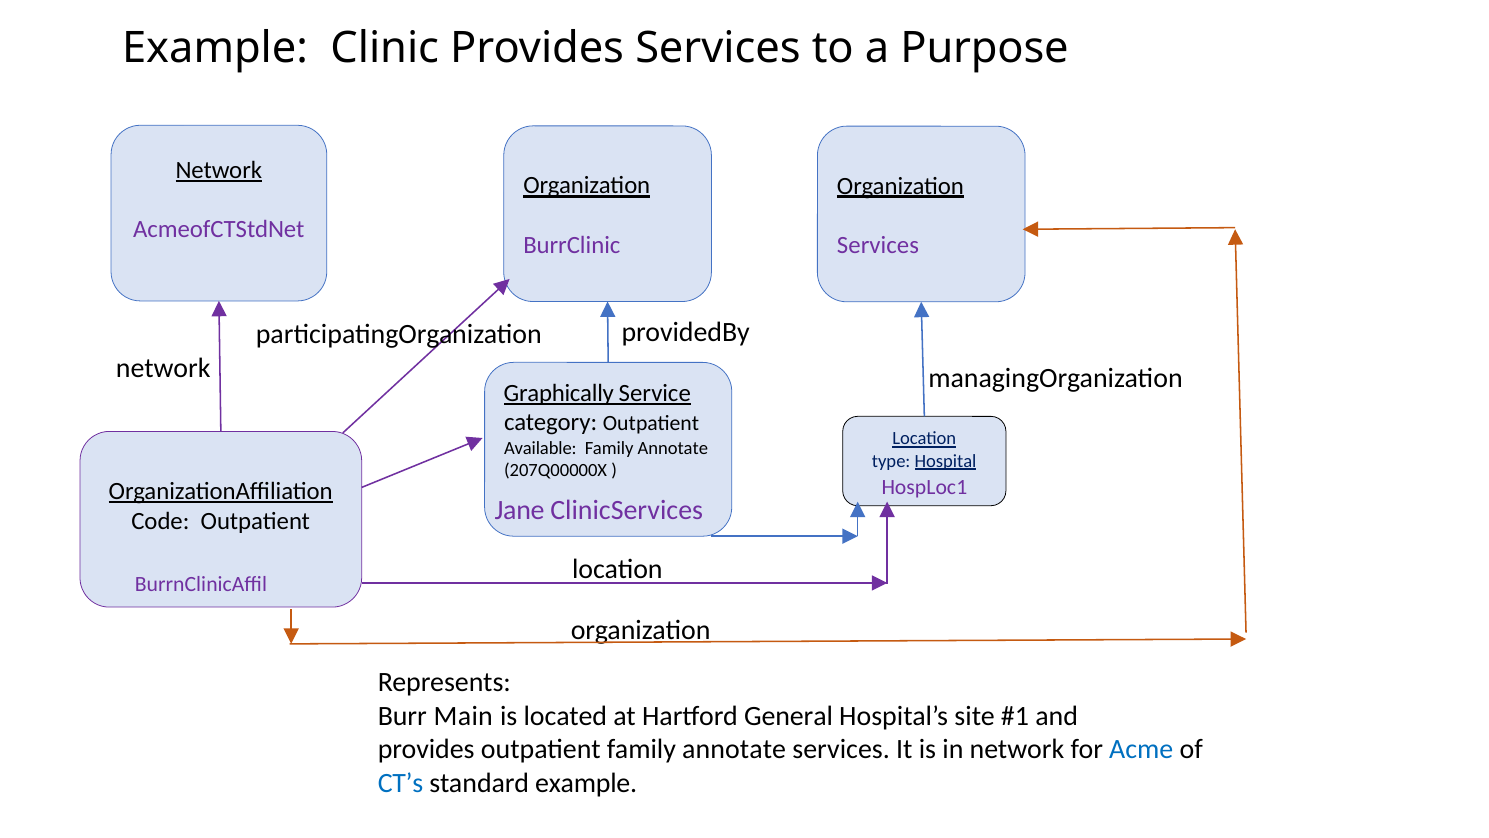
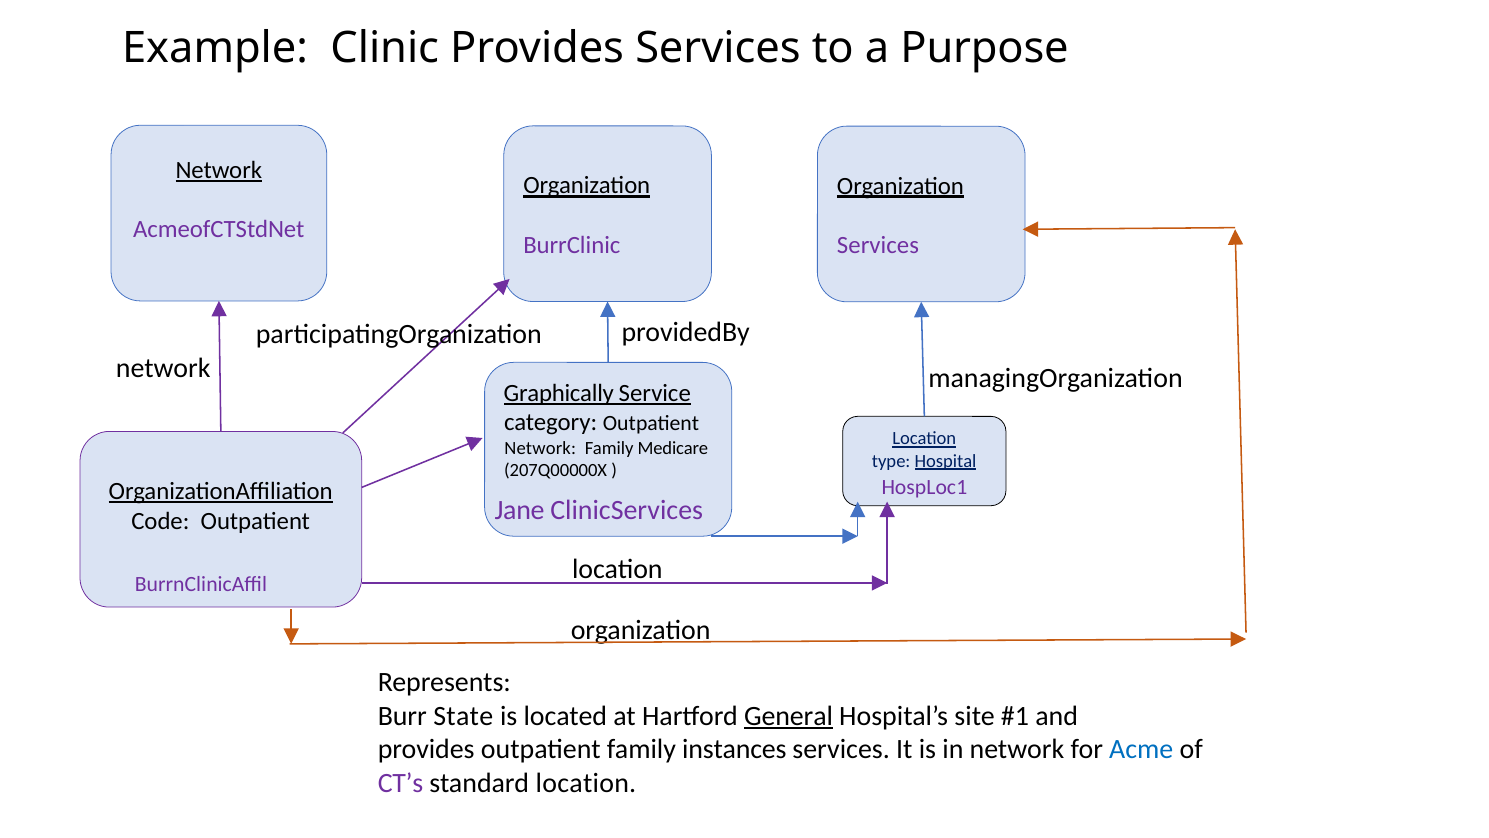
Available: Available -> Network (540, 448)
Annotate: Annotate -> Medicare (673, 448)
Main: Main -> State (463, 716)
General underline: none -> present (789, 716)
outpatient family annotate: annotate -> instances (734, 749)
CT’s colour: blue -> purple (401, 783)
standard example: example -> location (586, 783)
